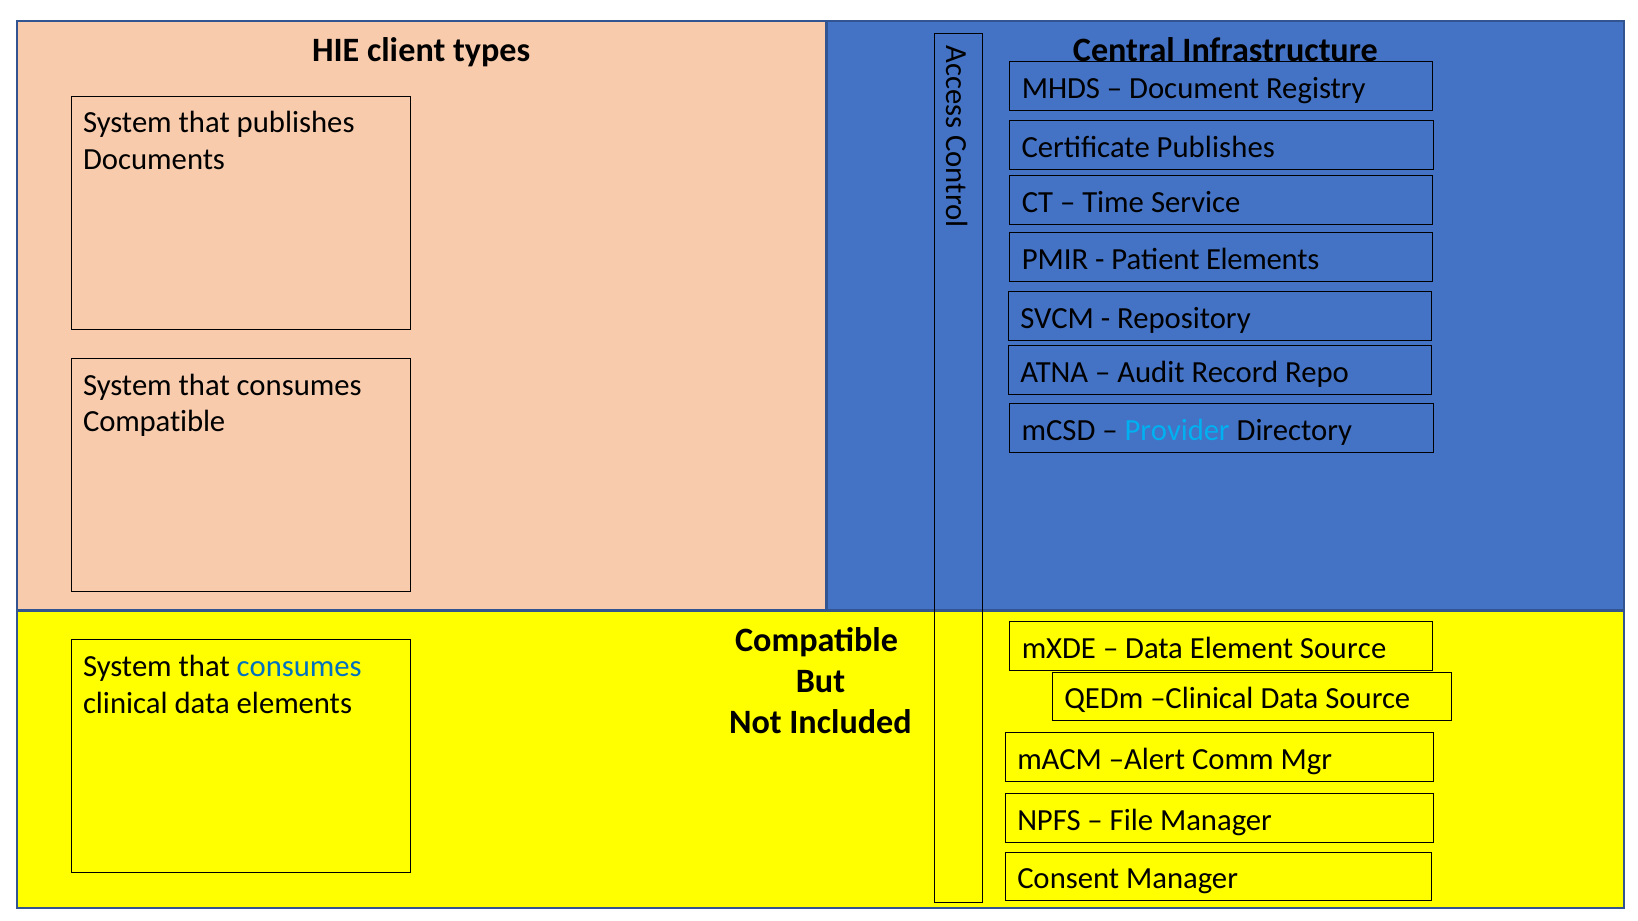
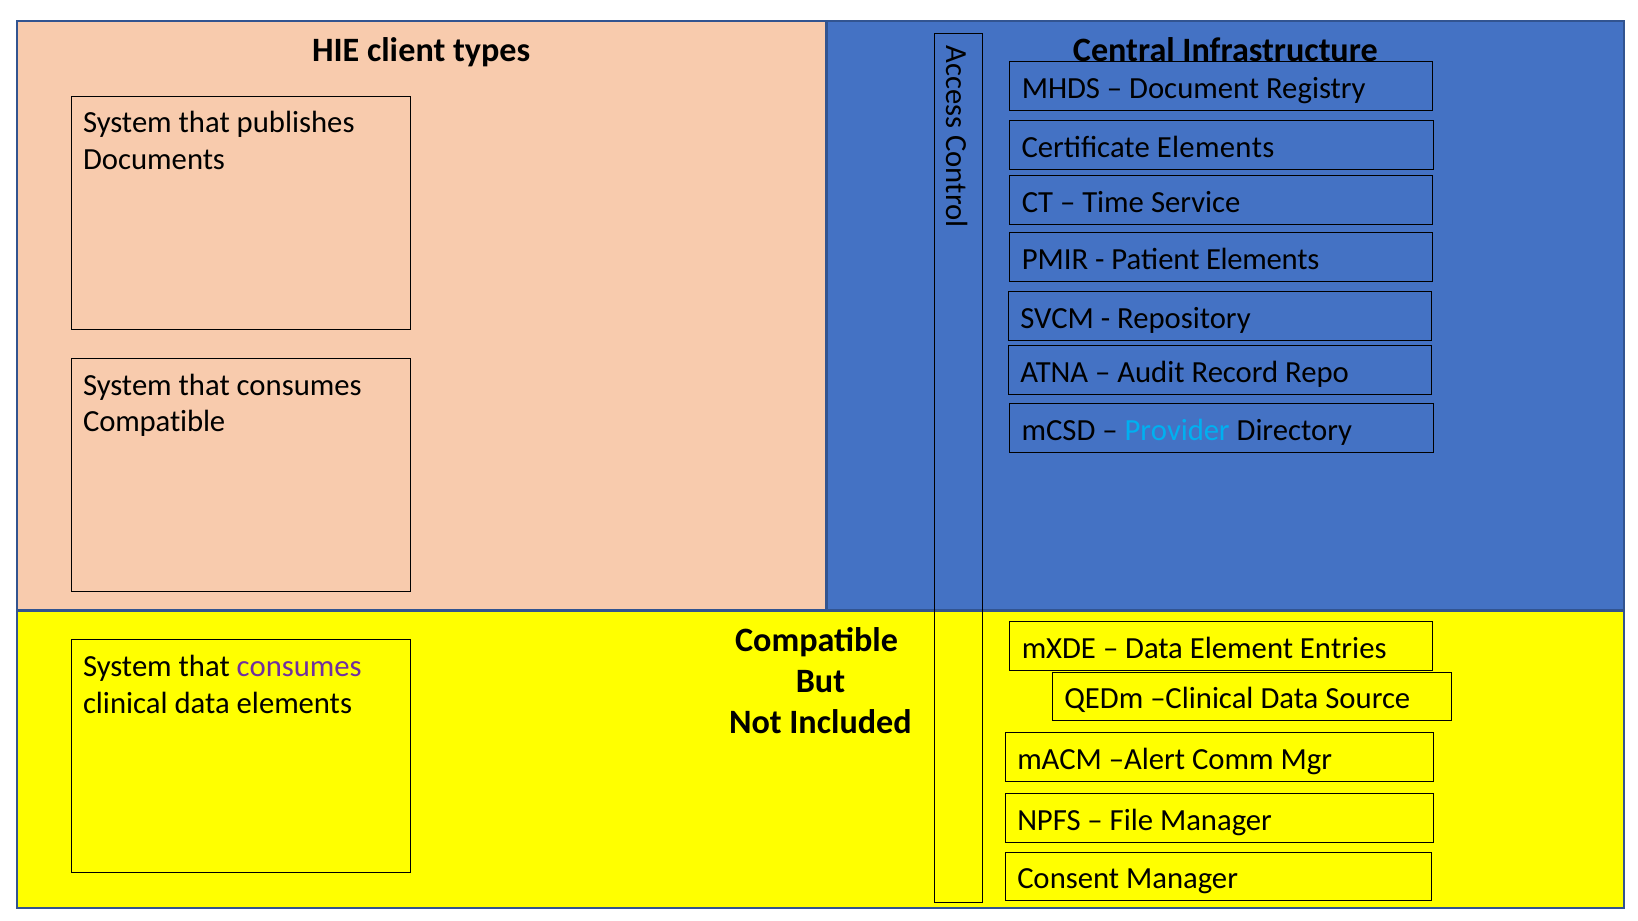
Certificate Publishes: Publishes -> Elements (1216, 147)
Element Source: Source -> Entries (1343, 649)
consumes colour: blue -> purple (299, 667)
